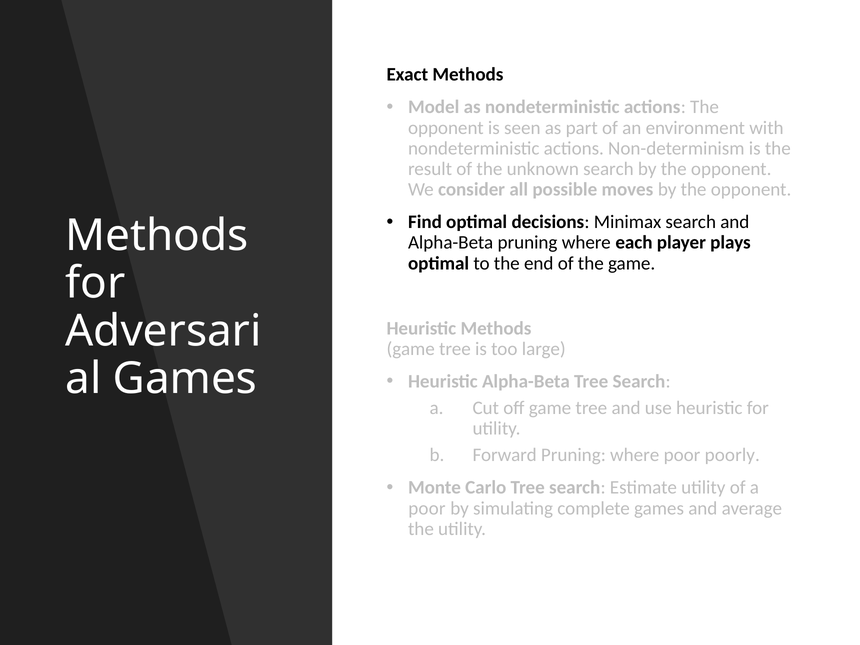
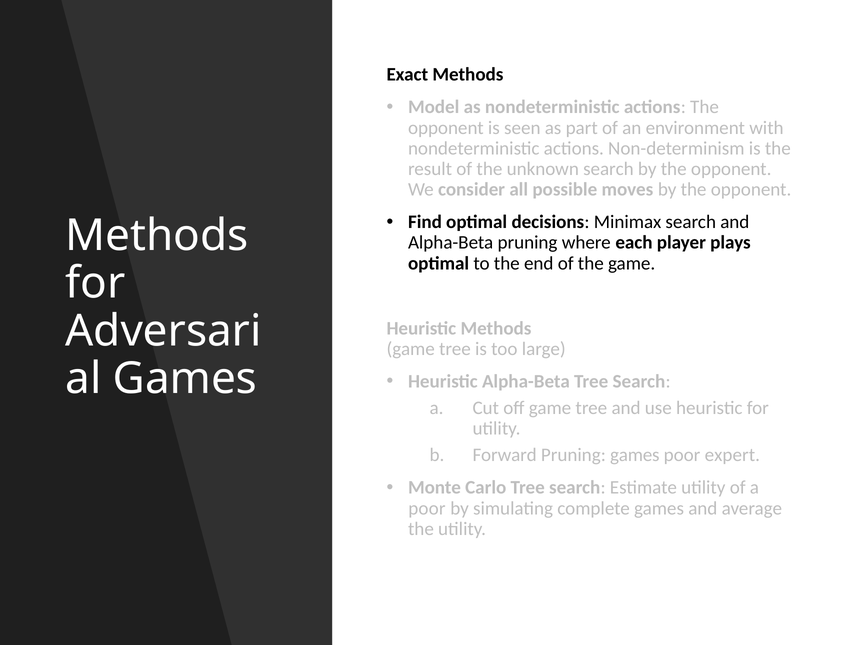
Forward Pruning where: where -> games (635, 455)
poorly: poorly -> expert (732, 455)
